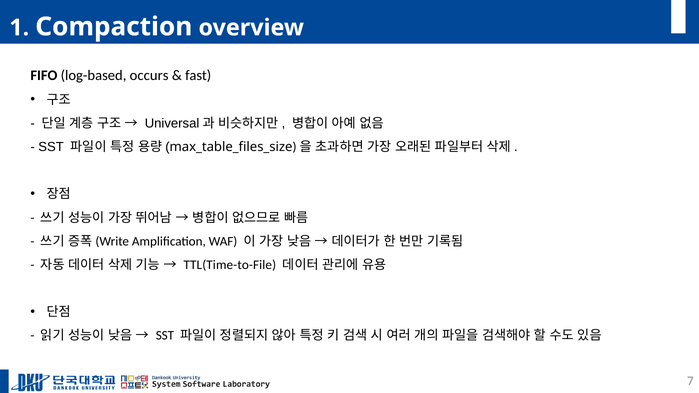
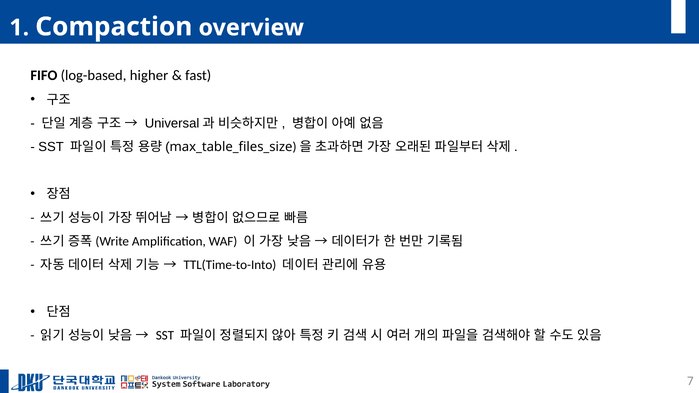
occurs: occurs -> higher (149, 75)
TTL(Time-to-File: TTL(Time-to-File -> TTL(Time-to-Into (230, 265)
